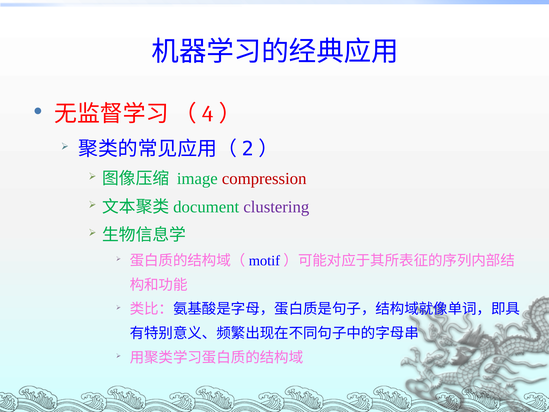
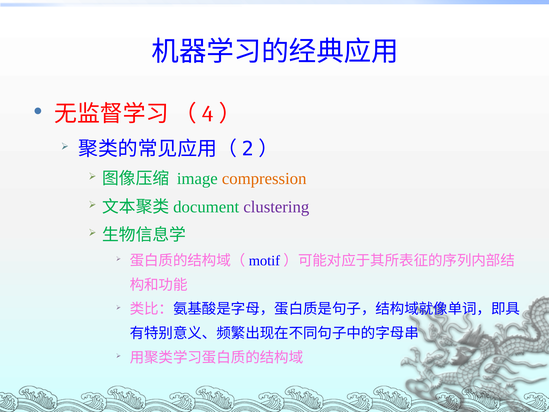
compression colour: red -> orange (264, 179)
